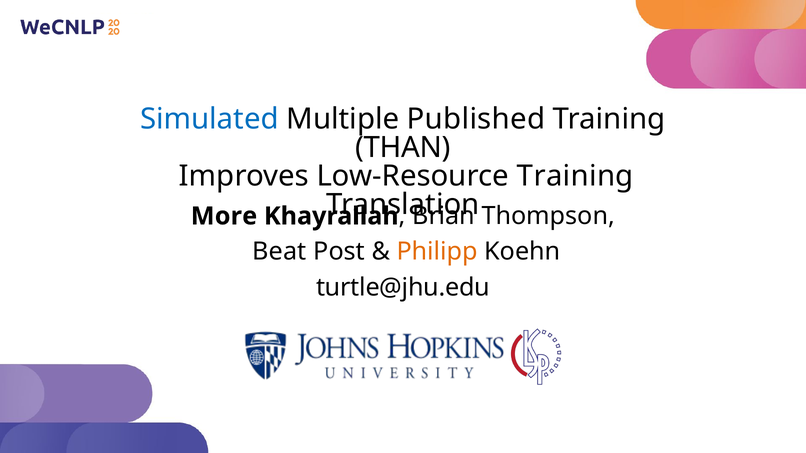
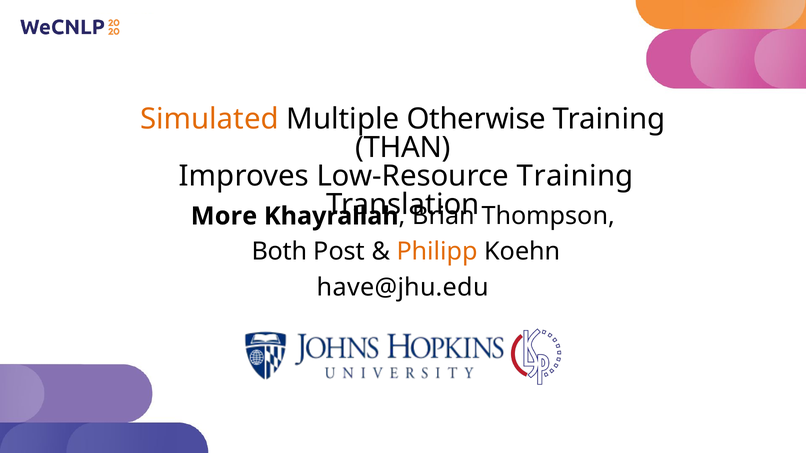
Simulated colour: blue -> orange (209, 119)
Published: Published -> Otherwise (476, 119)
Beat: Beat -> Both (280, 252)
turtle@jhu.edu: turtle@jhu.edu -> have@jhu.edu (403, 287)
